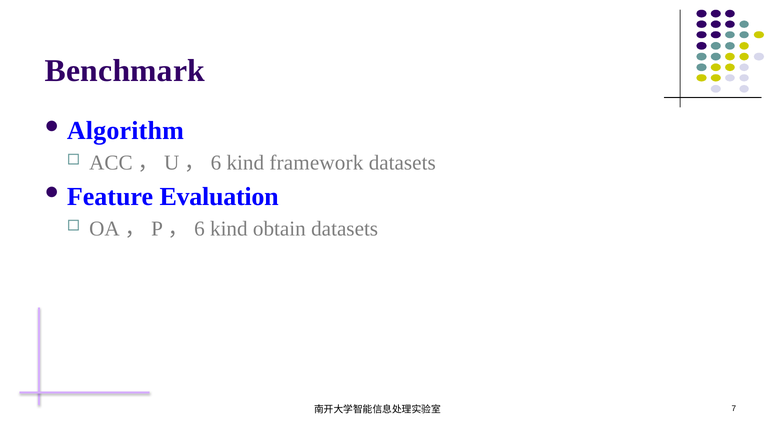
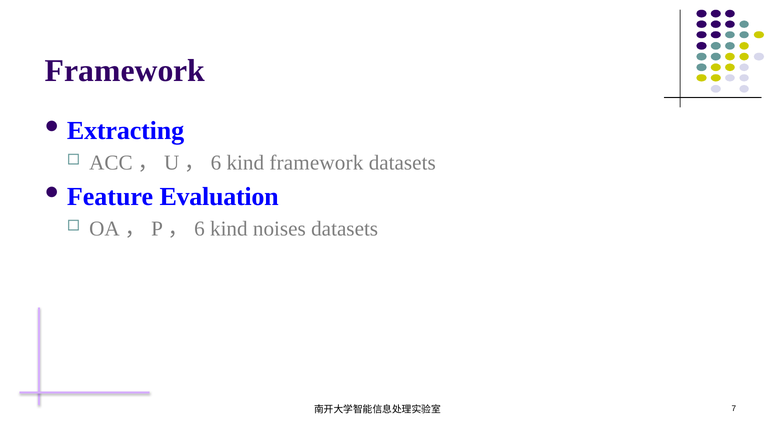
Benchmark: Benchmark -> Framework (125, 71)
Algorithm: Algorithm -> Extracting (126, 131)
obtain: obtain -> noises (279, 229)
